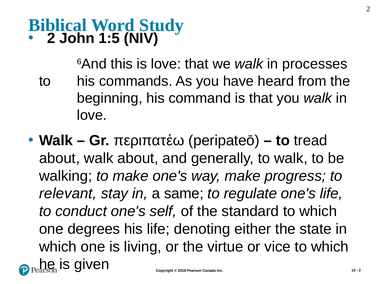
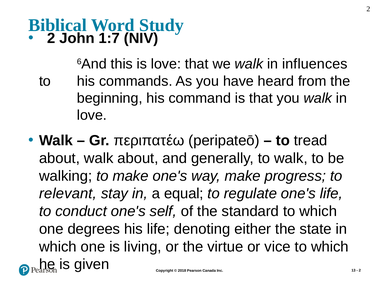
1:5: 1:5 -> 1:7 (109, 38)
processes: processes -> influences (315, 64)
same: same -> equal (184, 194)
